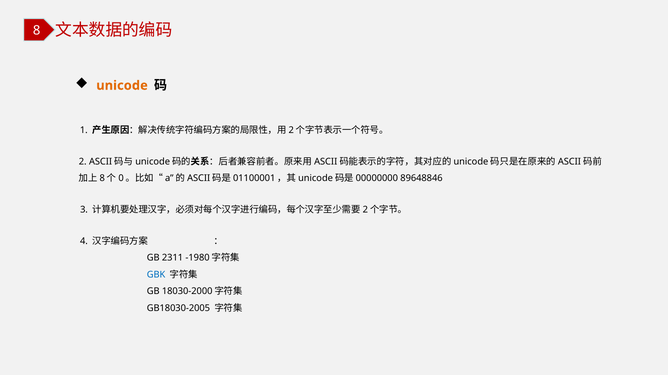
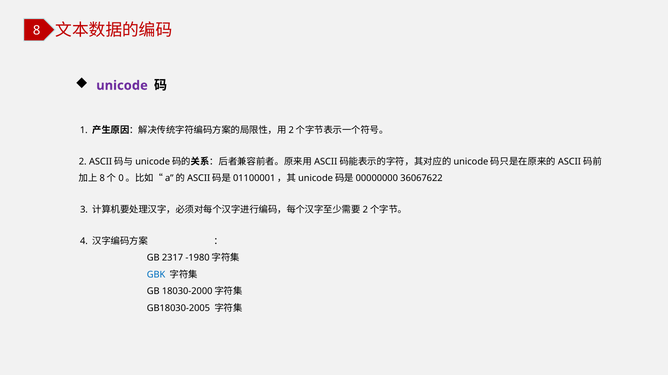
unicode colour: orange -> purple (122, 85)
89648846: 89648846 -> 36067622 (421, 178)
2311: 2311 -> 2317 (173, 258)
